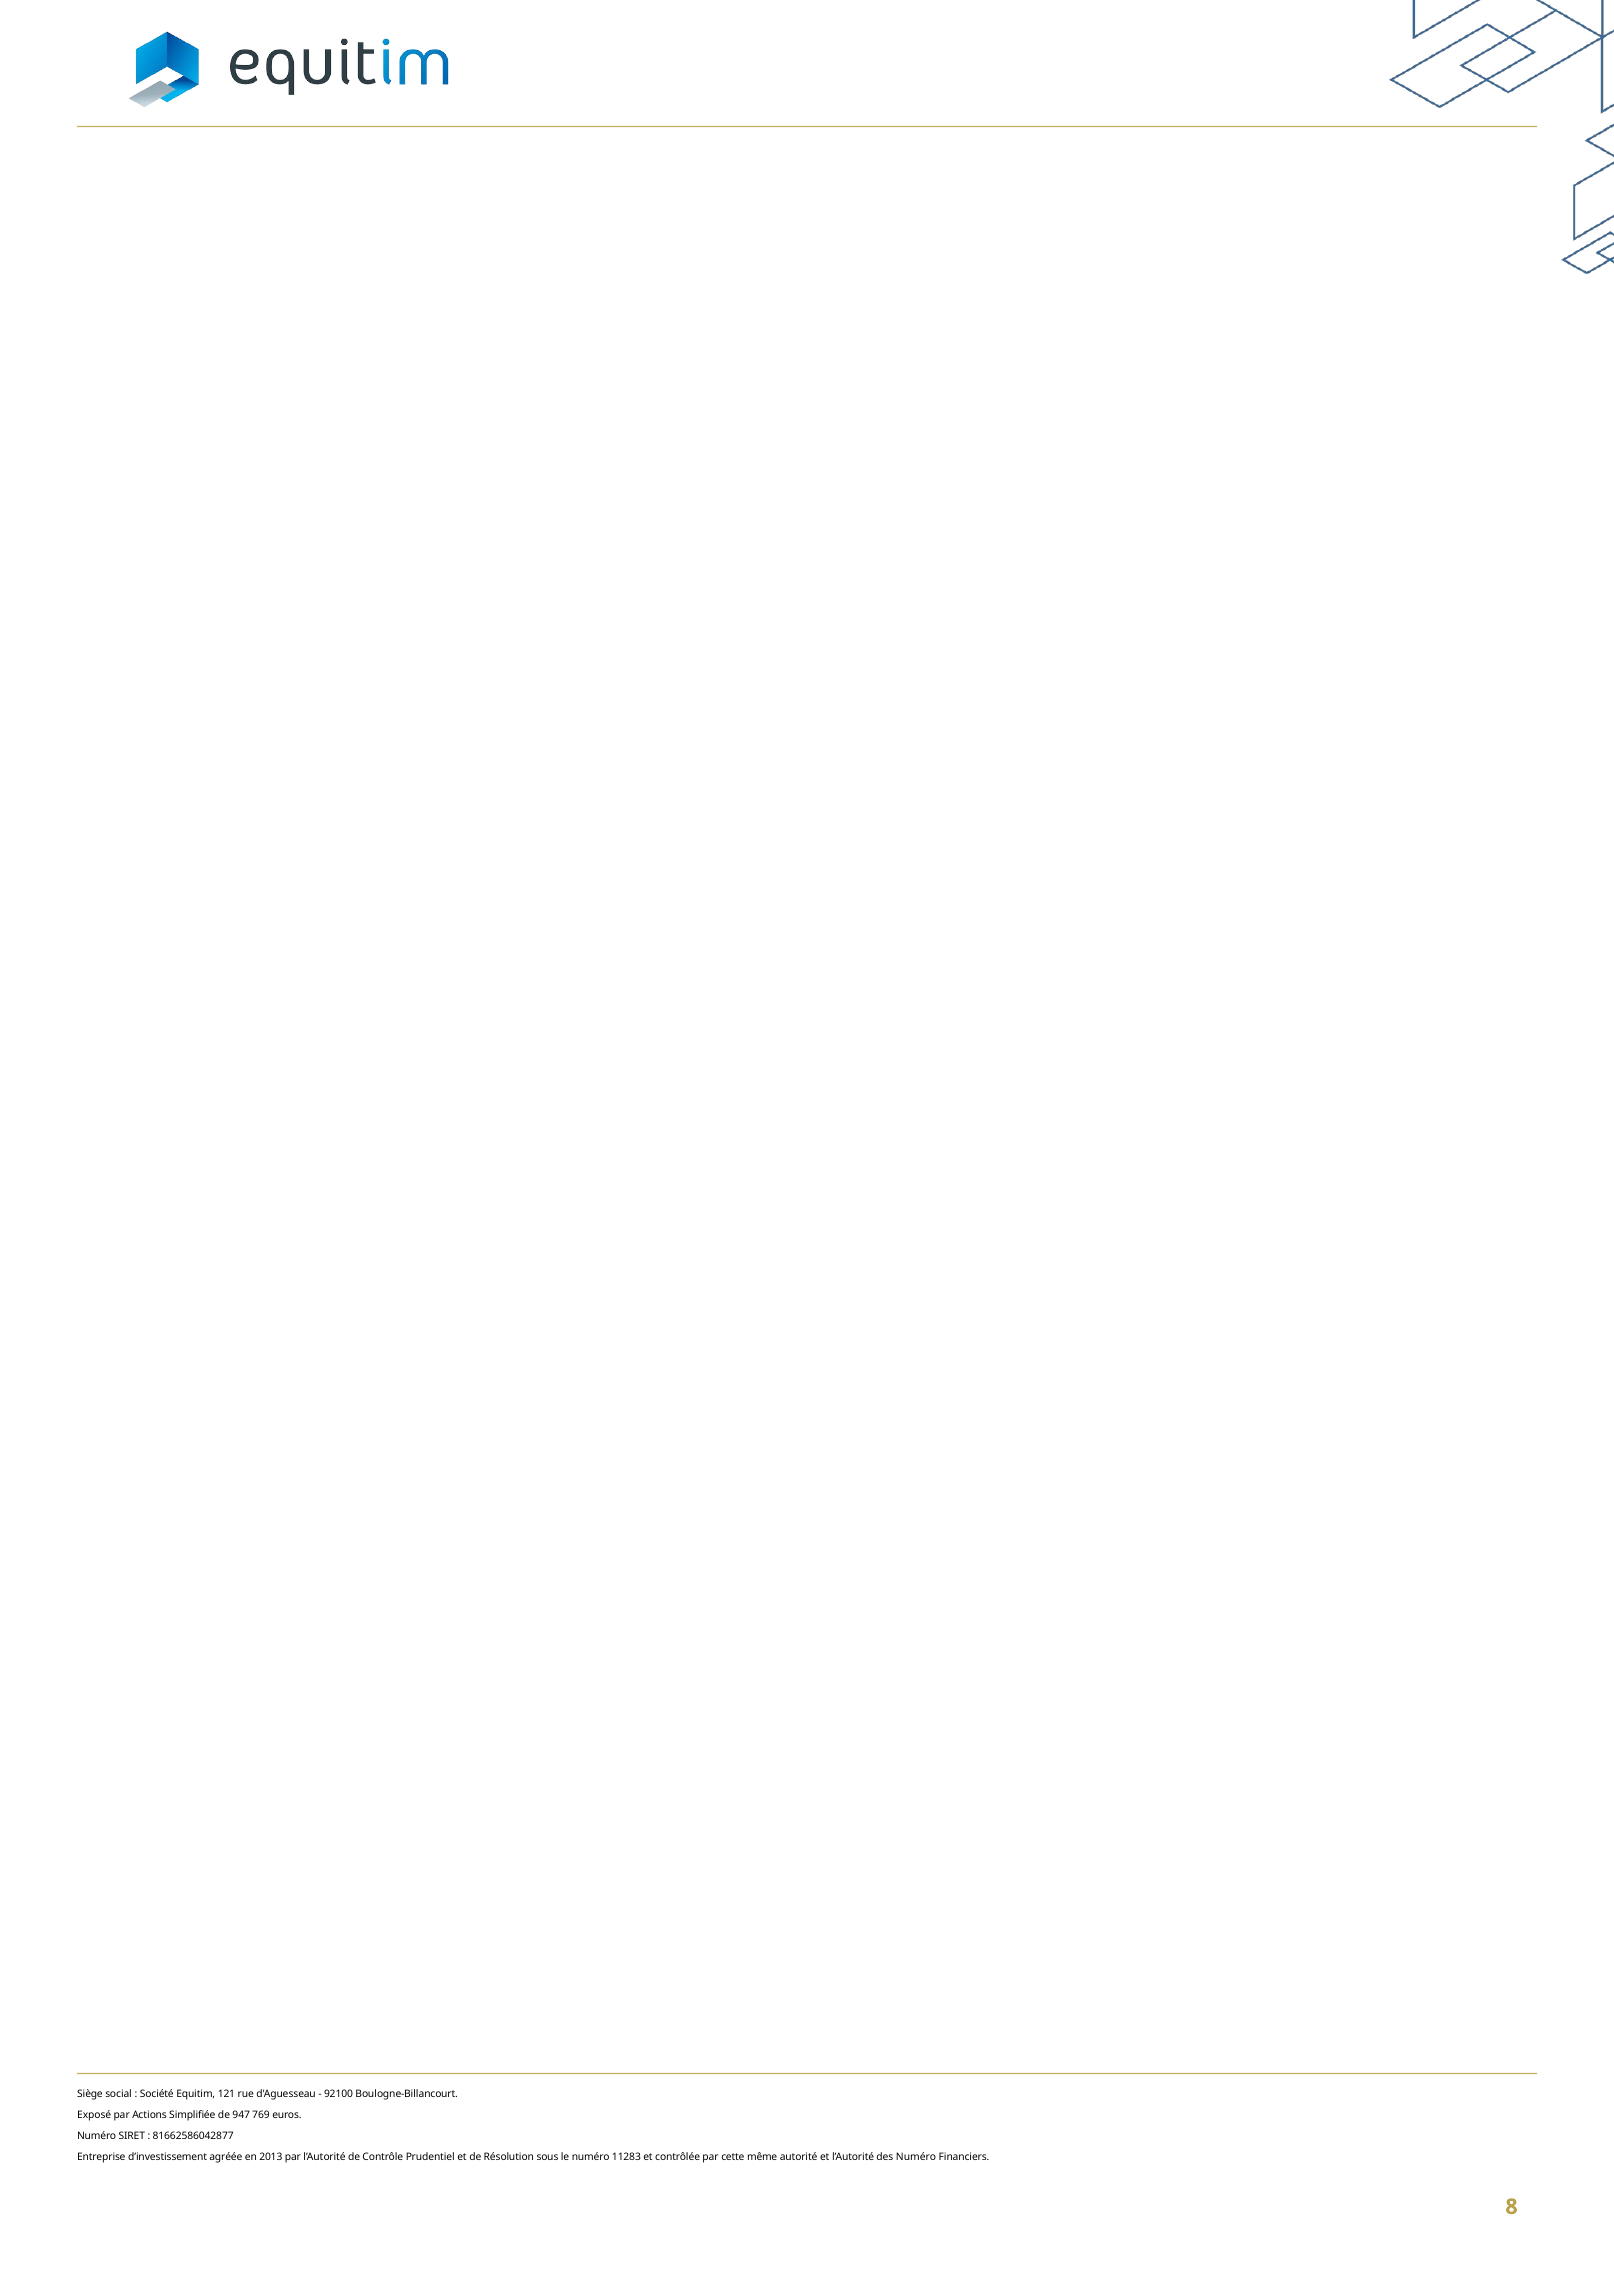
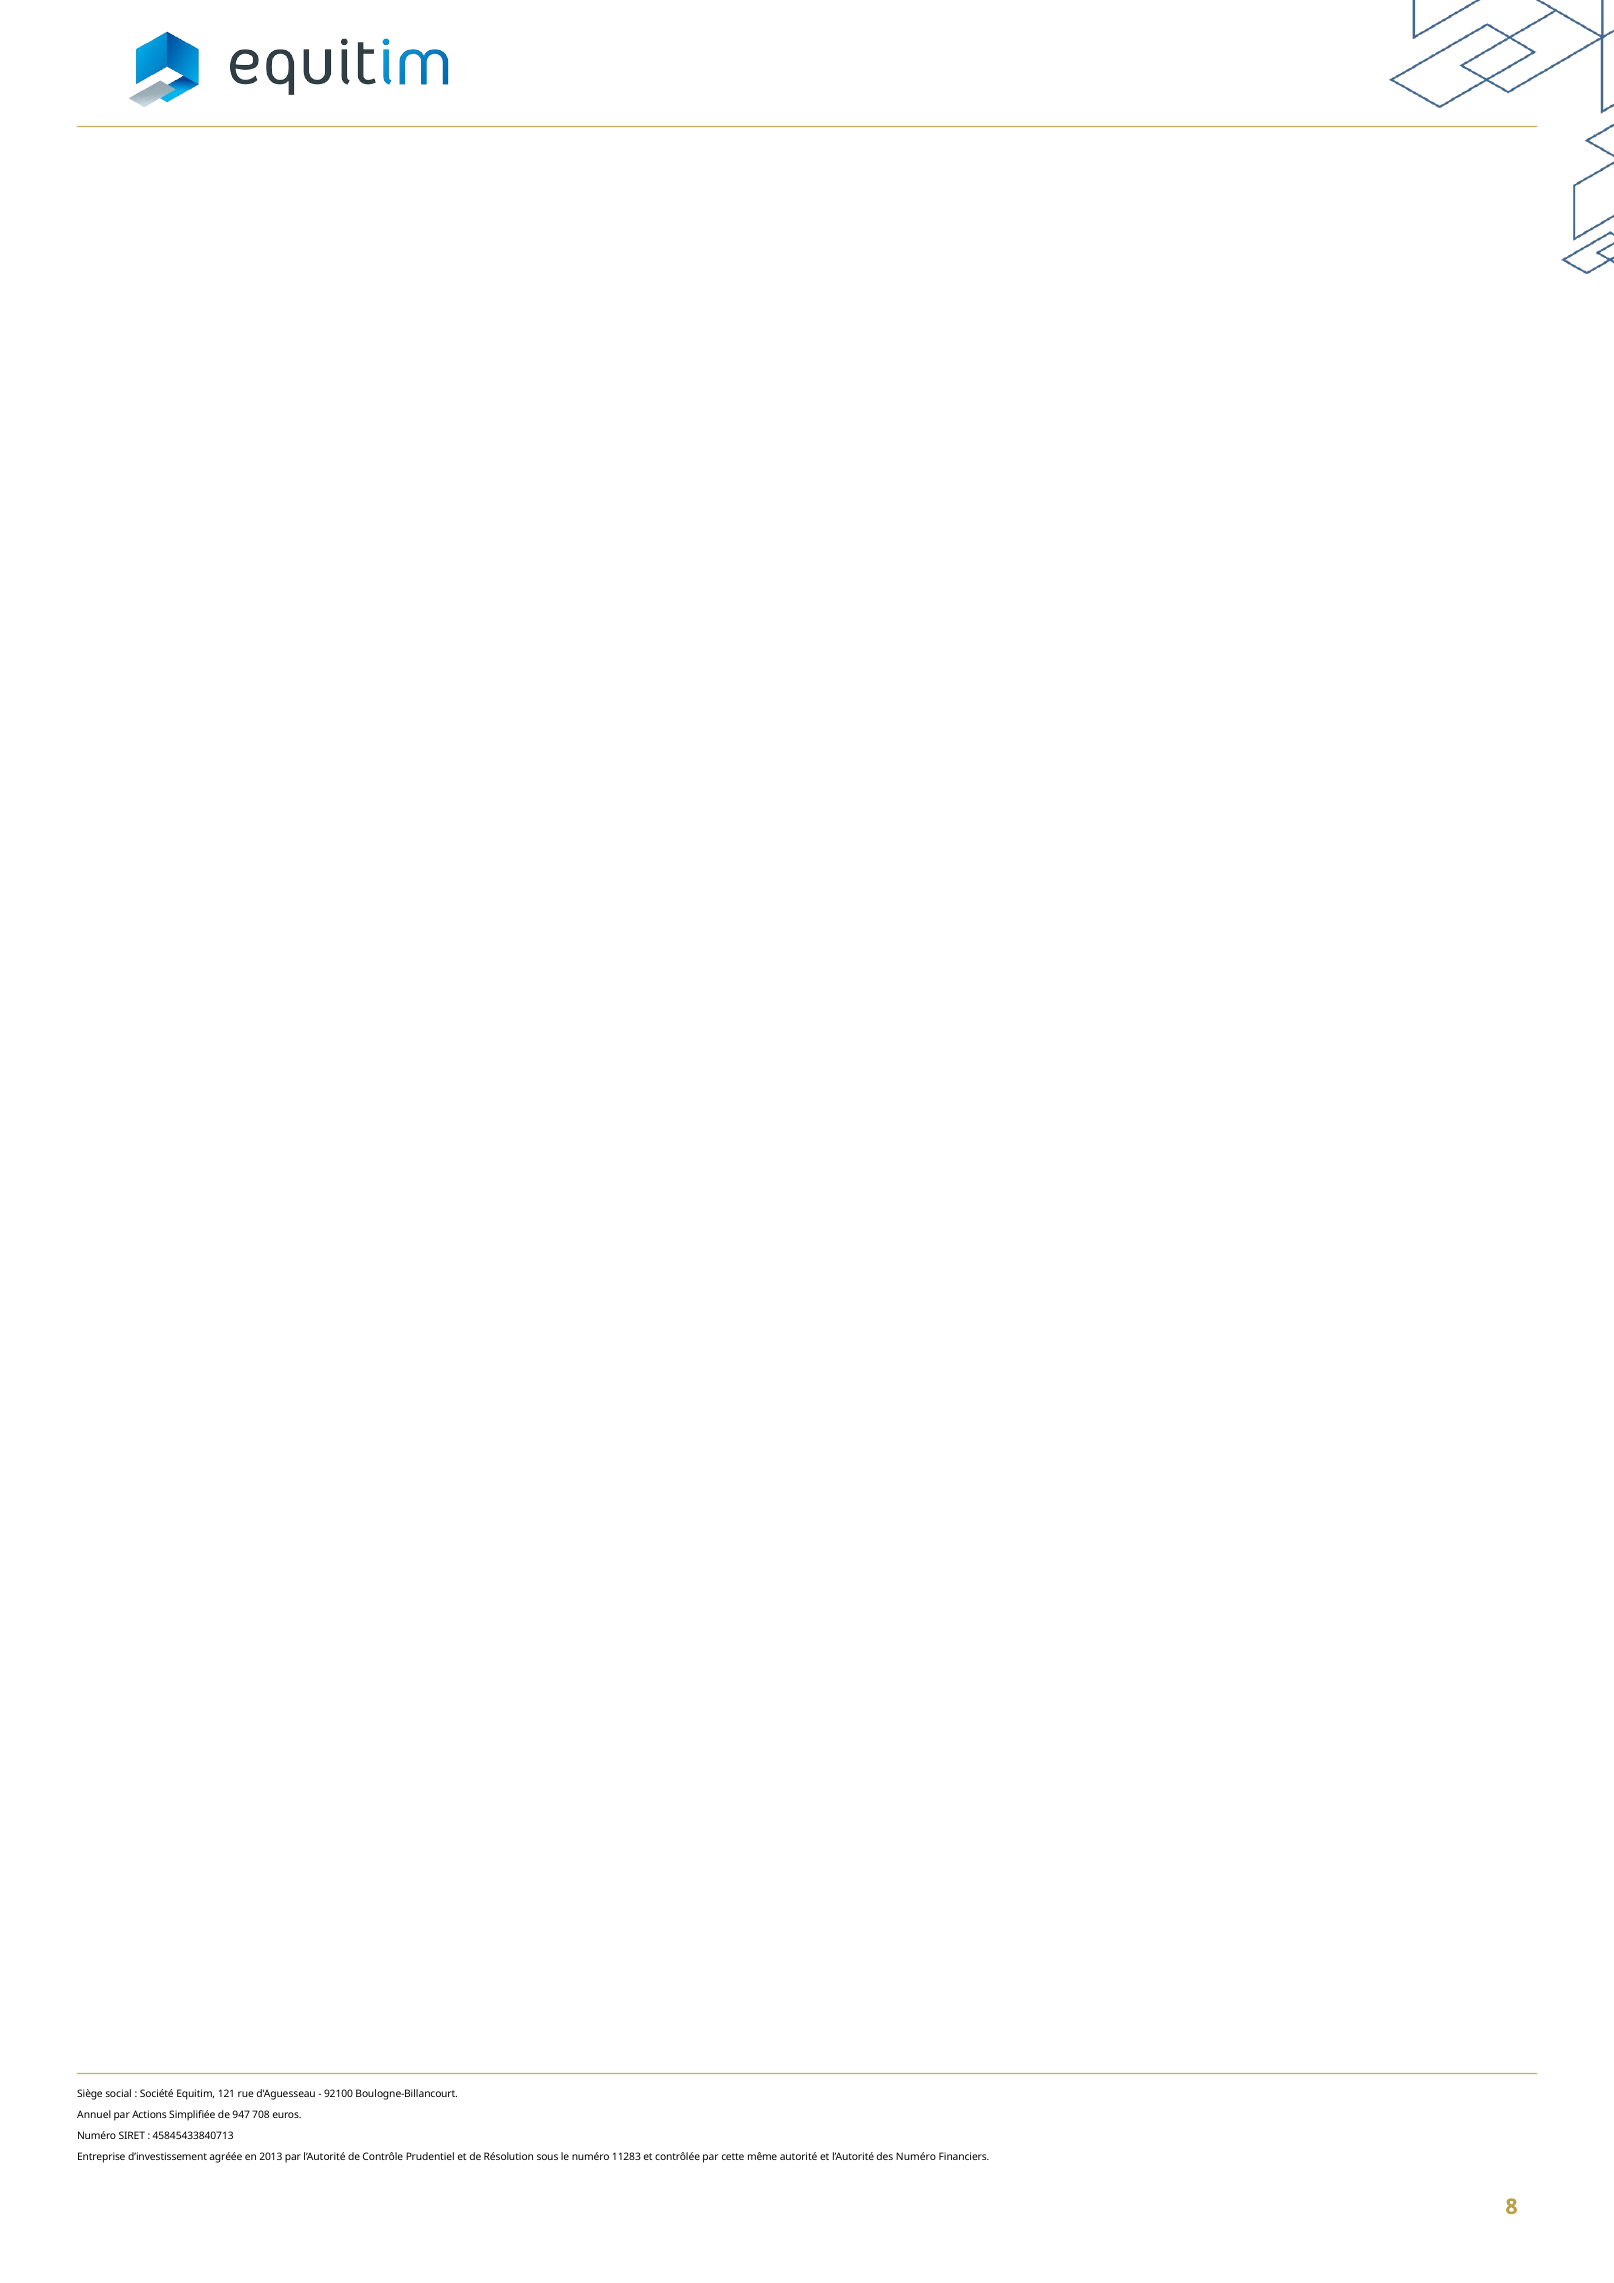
Exposé: Exposé -> Annuel (94, 2115)
769: 769 -> 708 (261, 2115)
81662586042877: 81662586042877 -> 45845433840713 (193, 2136)
